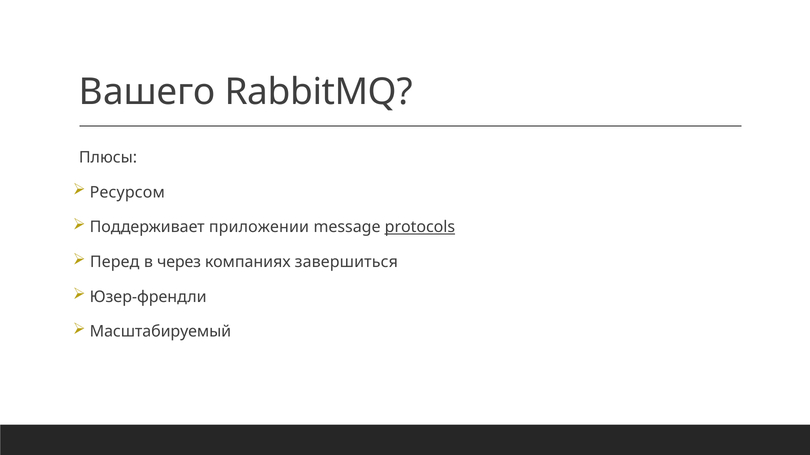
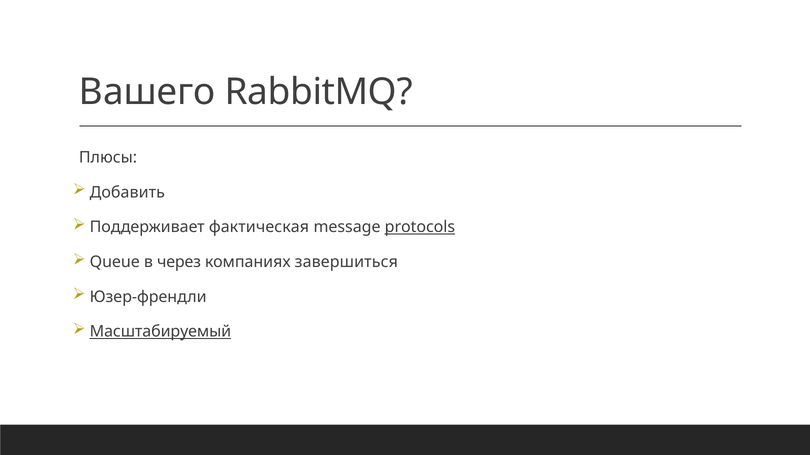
Ресурсом: Ресурсом -> Добавить (127, 193)
приложении: приложении -> фактическая (259, 227)
Перед: Перед -> Queue (115, 262)
Масштабируемый underline: none -> present (160, 332)
